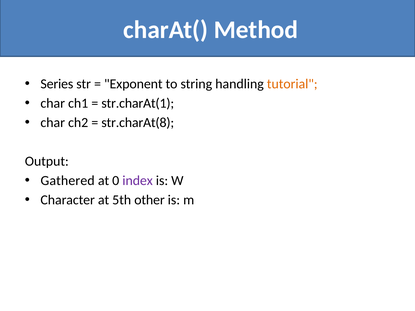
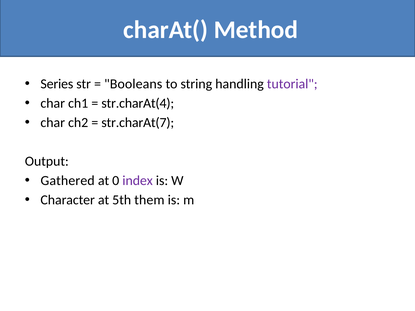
Exponent: Exponent -> Booleans (133, 84)
tutorial colour: orange -> purple (292, 84)
str.charAt(1: str.charAt(1 -> str.charAt(4 (138, 103)
str.charAt(8: str.charAt(8 -> str.charAt(7 (138, 123)
other: other -> them (149, 200)
